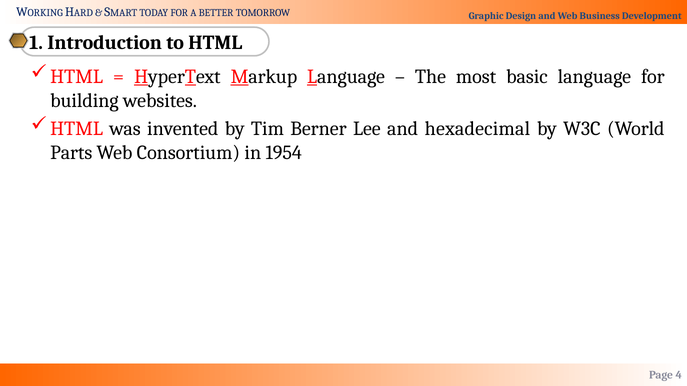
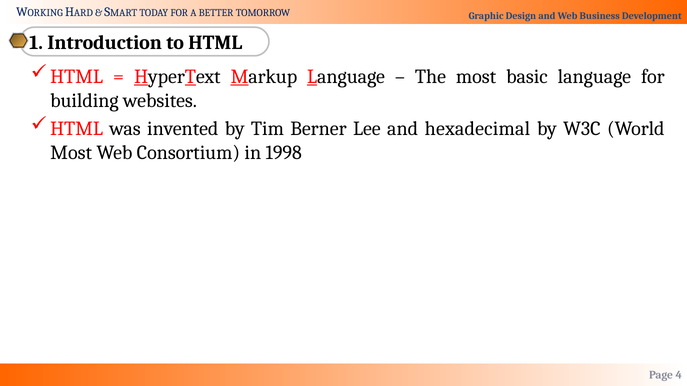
Parts: Parts -> Most (71, 153)
1954: 1954 -> 1998 (284, 153)
